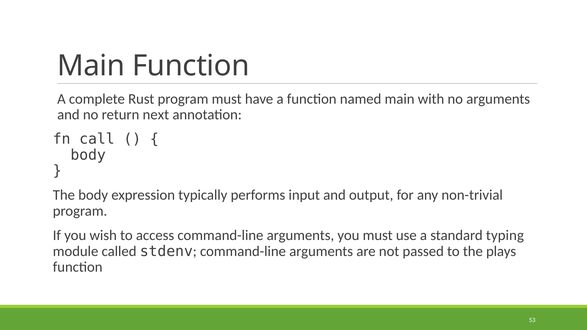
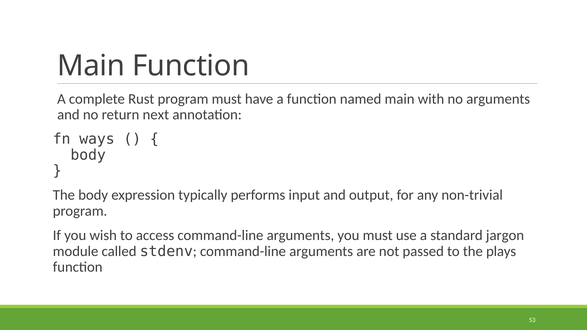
call: call -> ways (97, 139)
typing: typing -> jargon (505, 235)
